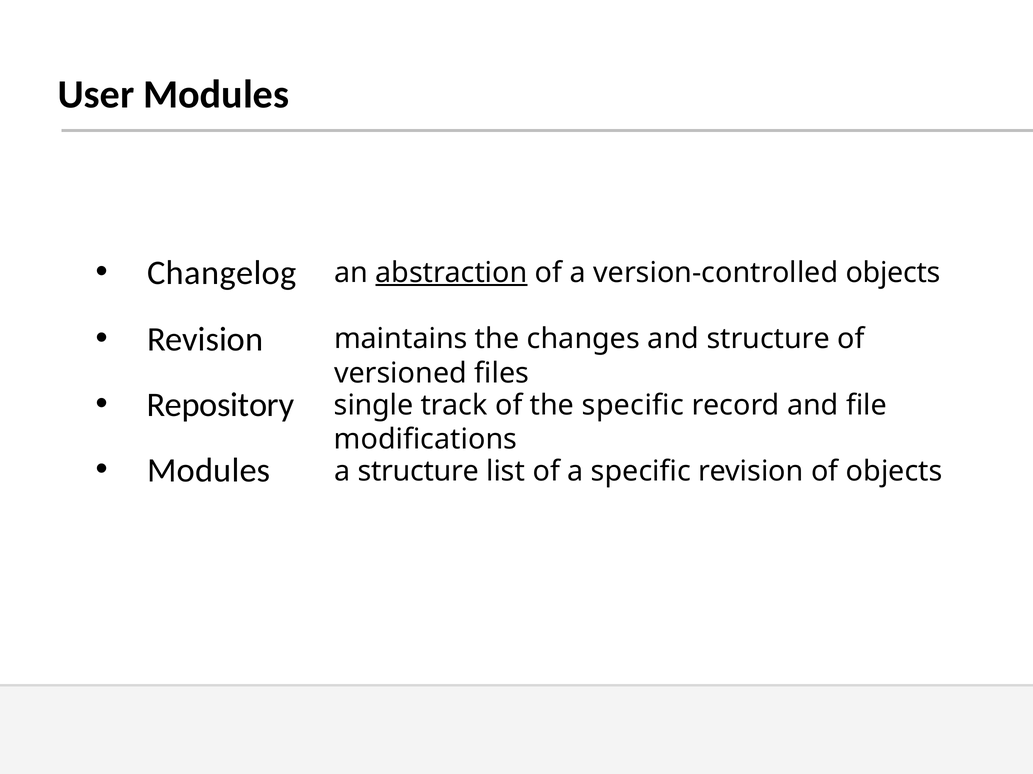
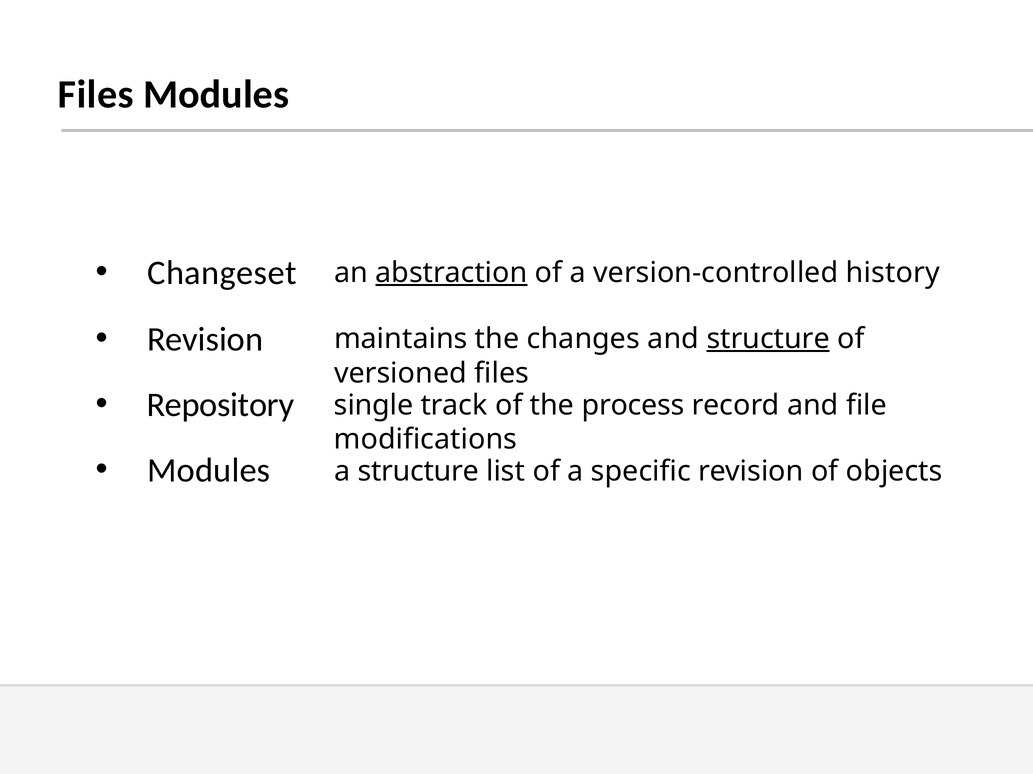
User: User -> Files (96, 94)
Changelog: Changelog -> Changeset (222, 273)
version-controlled objects: objects -> history (893, 273)
structure underline: none -> present (768, 339)
the specific: specific -> process (633, 405)
